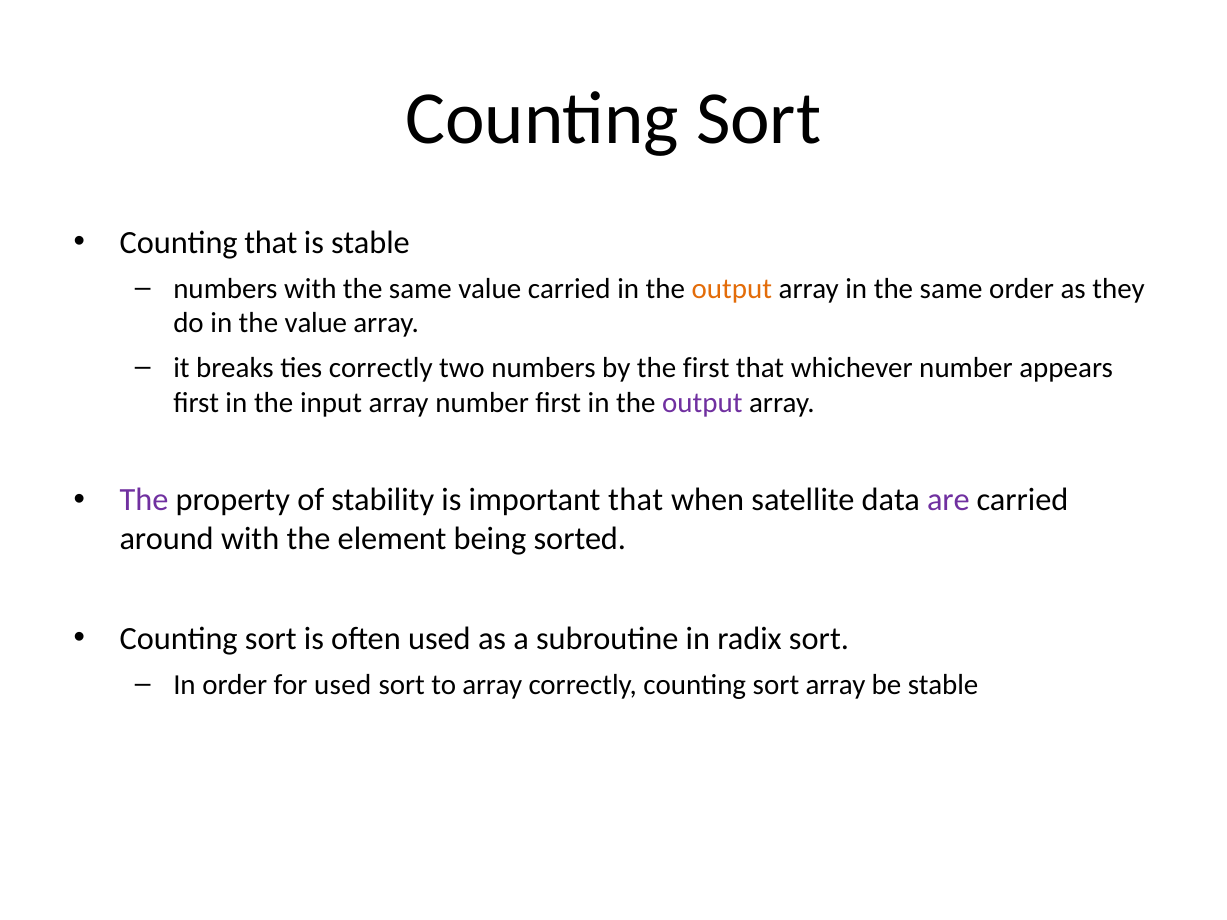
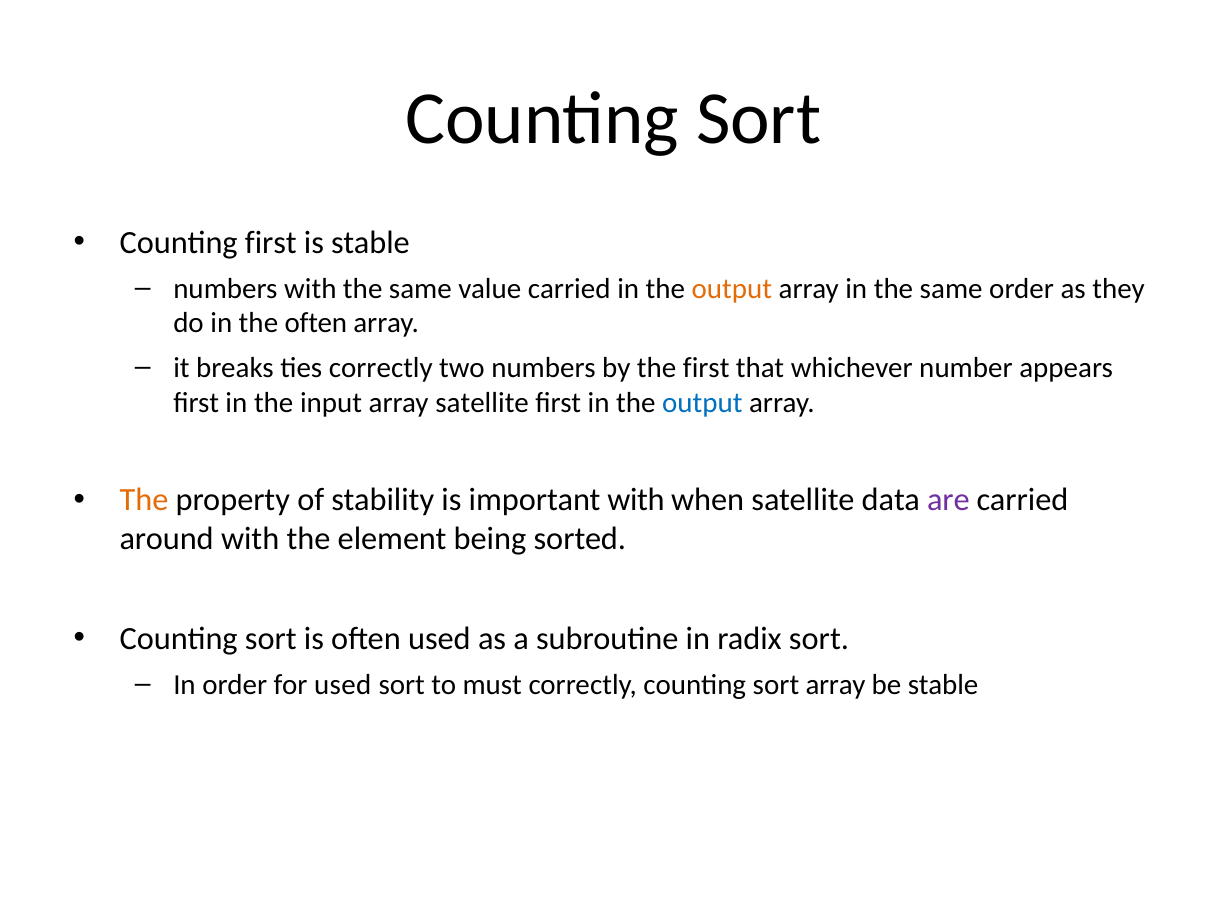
Counting that: that -> first (271, 243)
the value: value -> often (316, 323)
array number: number -> satellite (482, 403)
output colour: purple -> blue (702, 403)
The colour: purple -> orange (144, 500)
important that: that -> with (636, 500)
to array: array -> must (492, 685)
